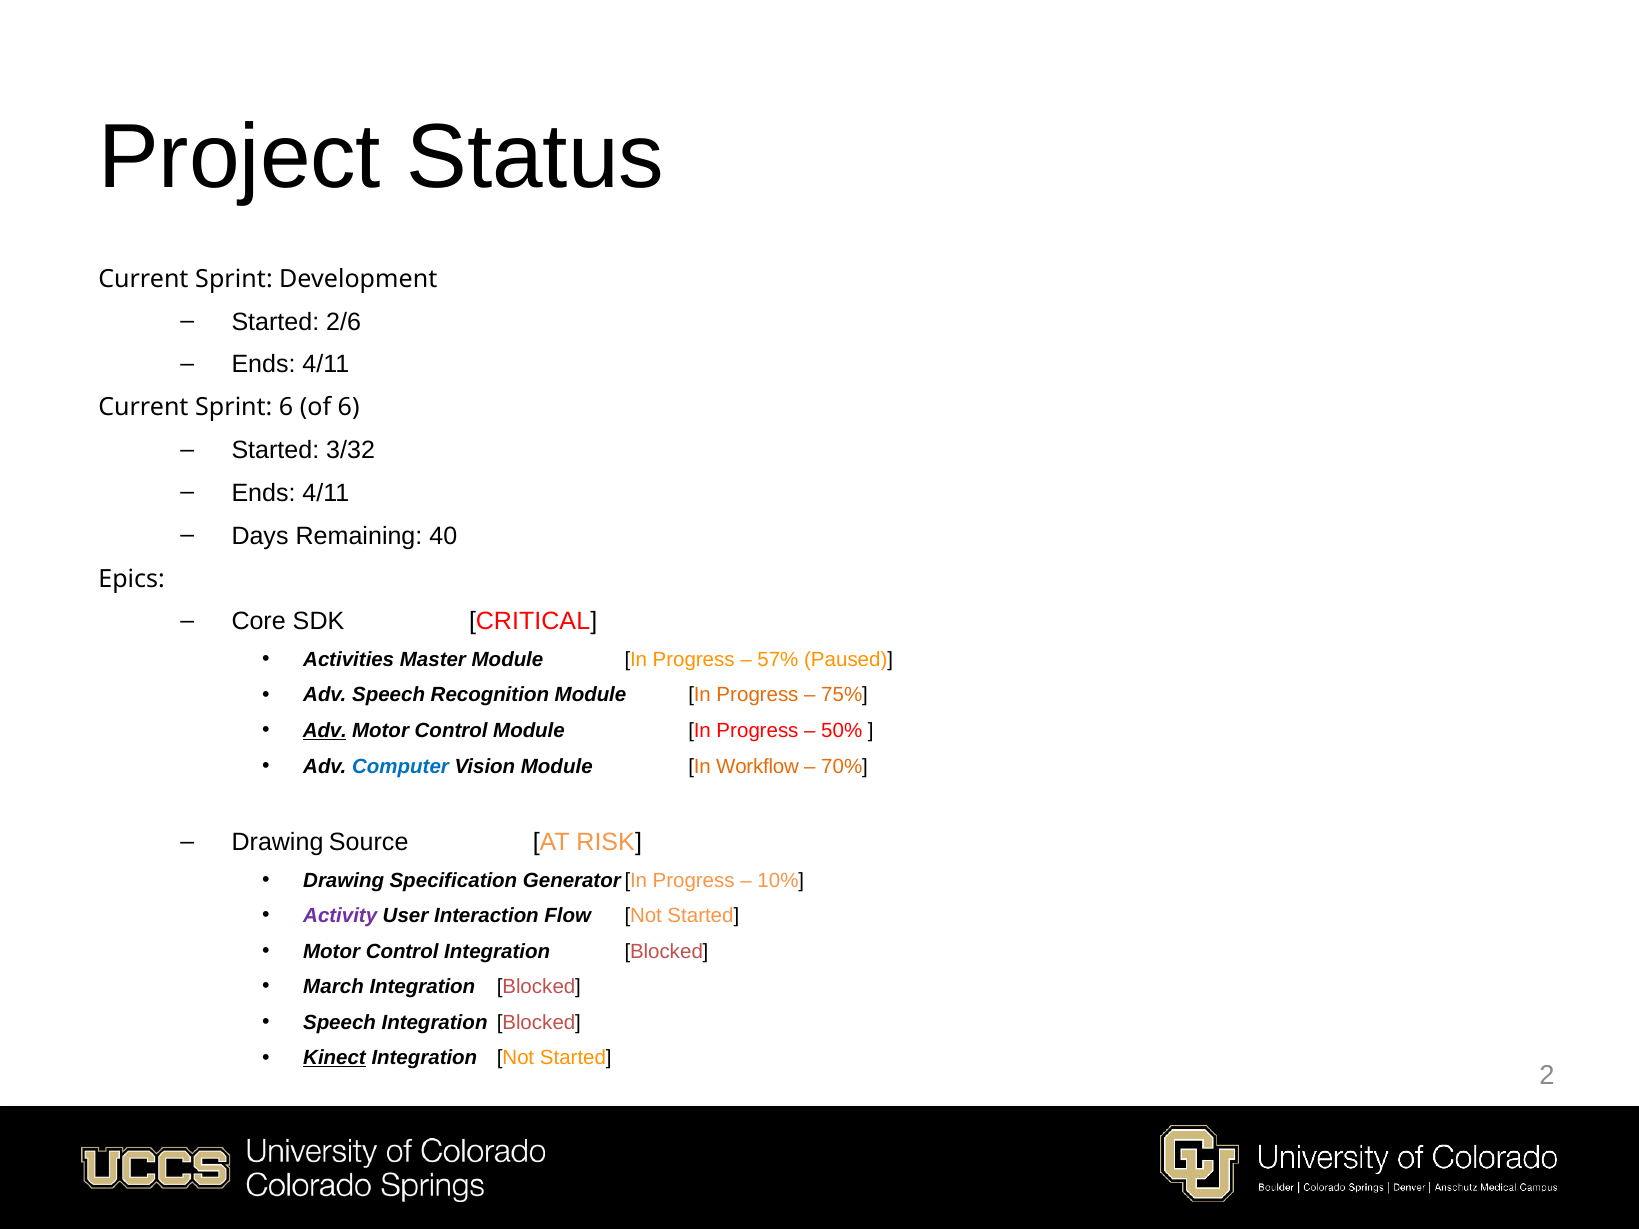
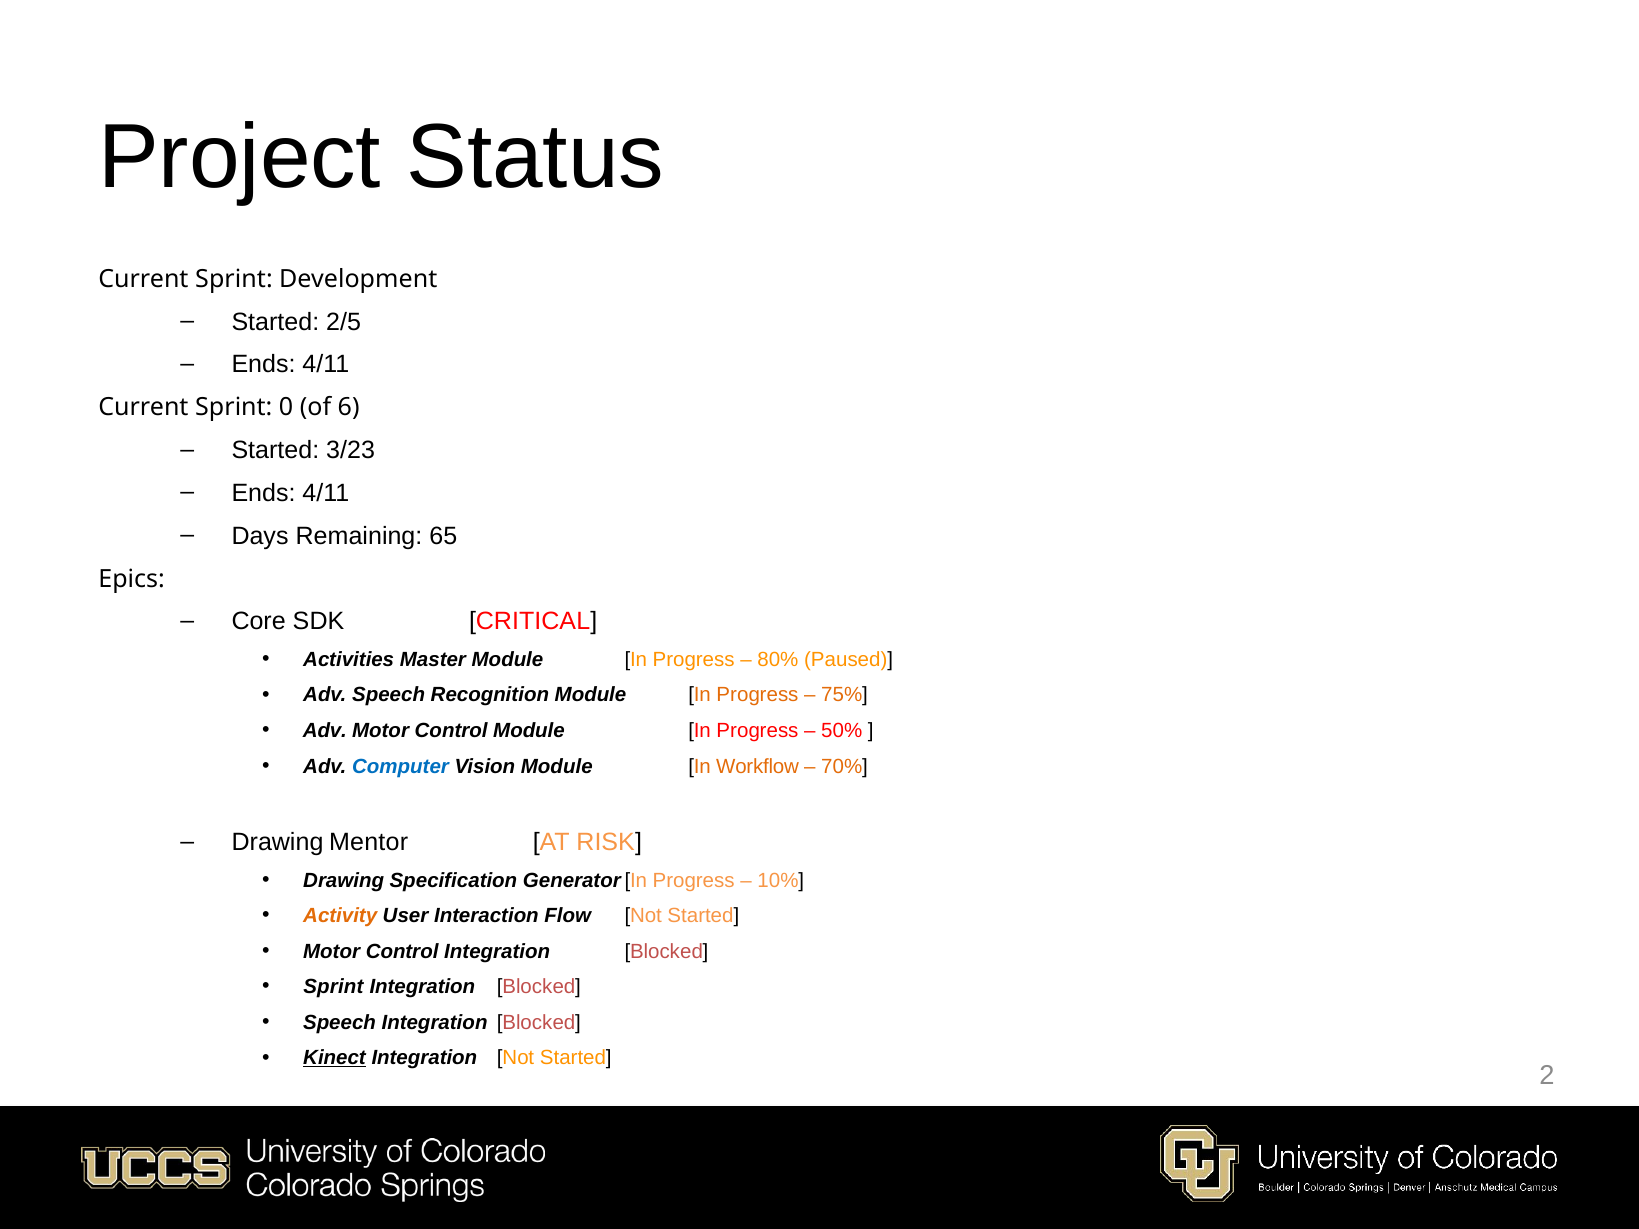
2/6: 2/6 -> 2/5 (344, 322)
Sprint 6: 6 -> 0 (286, 408)
3/32: 3/32 -> 3/23 (351, 450)
40: 40 -> 65 (443, 536)
57%: 57% -> 80% (778, 660)
Adv underline: present -> none (325, 731)
Source: Source -> Mentor (369, 842)
Activity colour: purple -> orange (340, 916)
March: March -> Sprint (333, 987)
